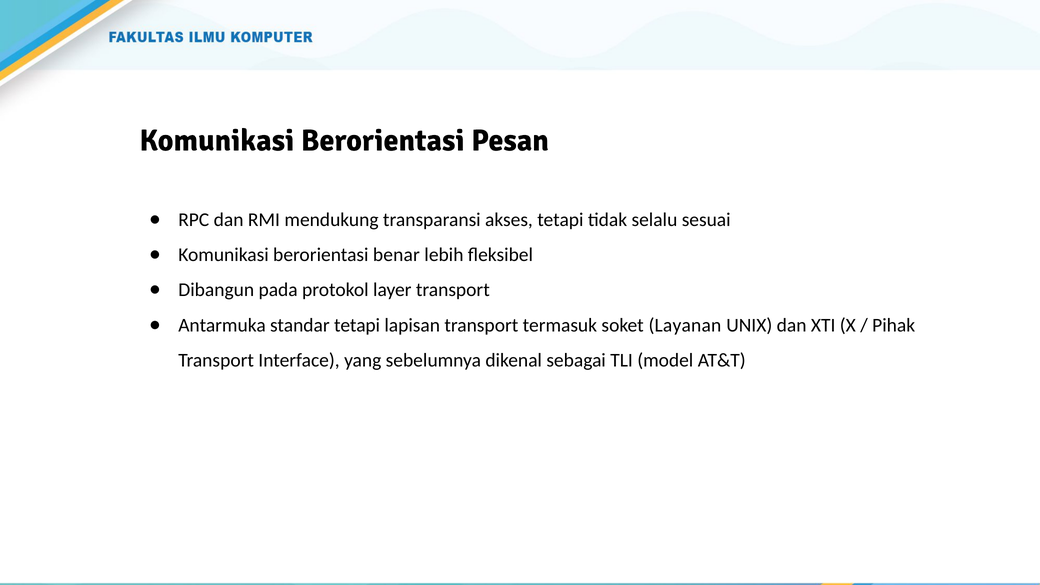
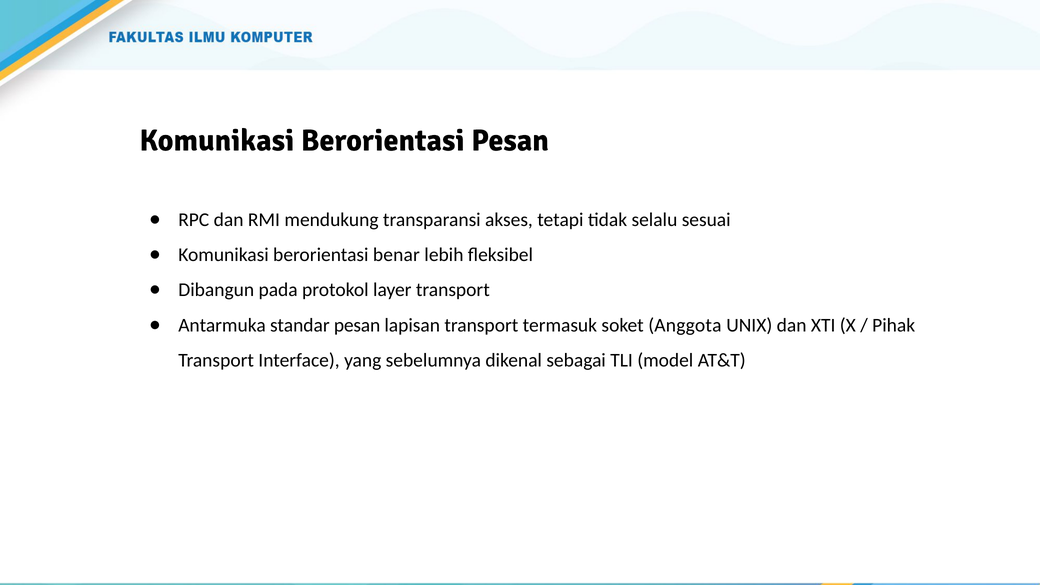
standar tetapi: tetapi -> pesan (357, 325)
Layanan: Layanan -> Anggota (685, 325)
